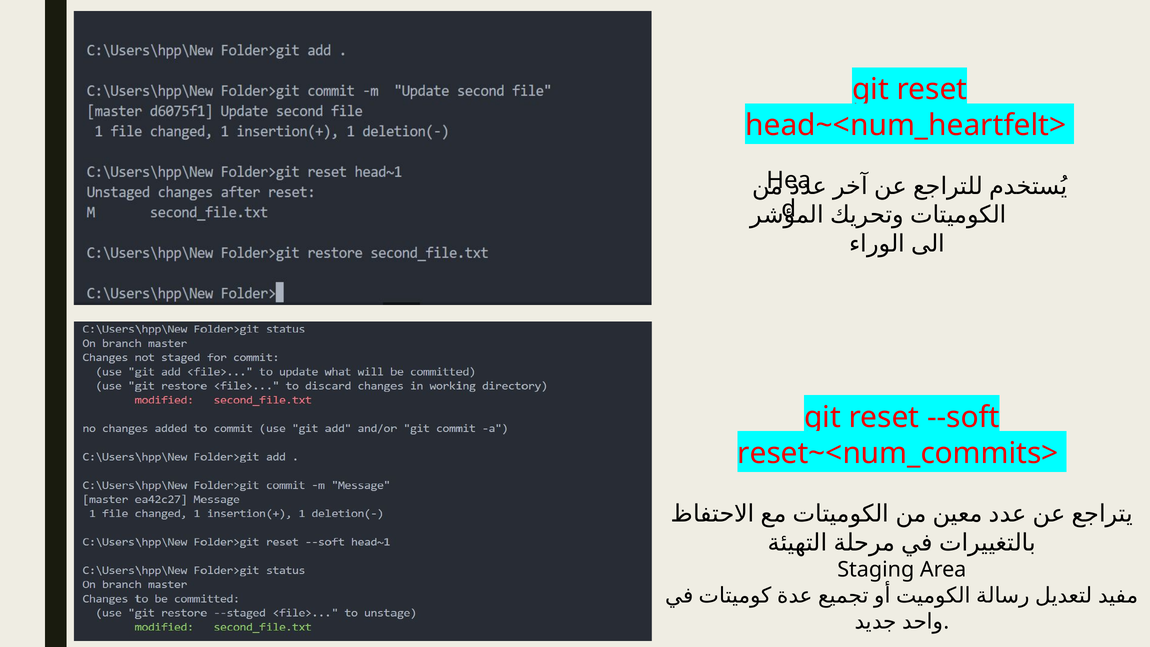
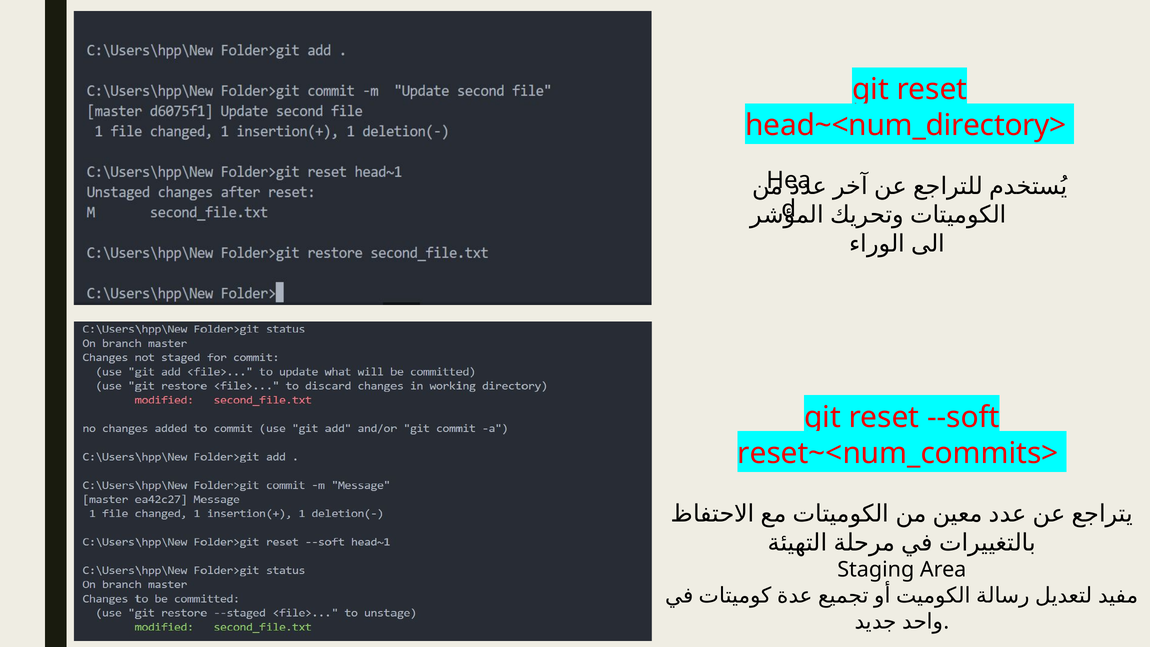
head~<num_heartfelt>: head~<num_heartfelt> -> head~<num_directory> (906, 125)
